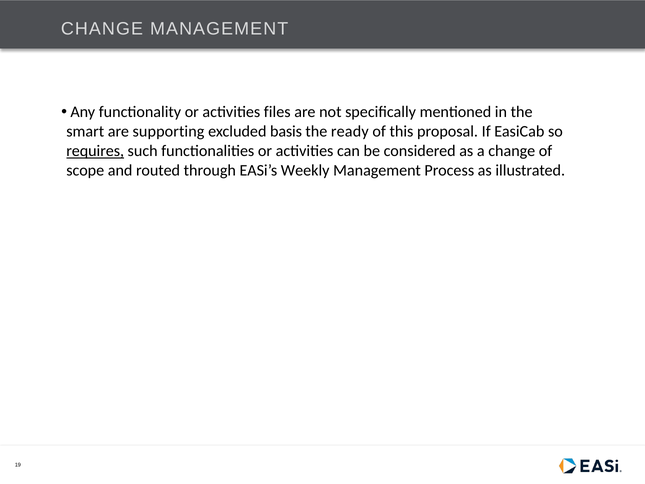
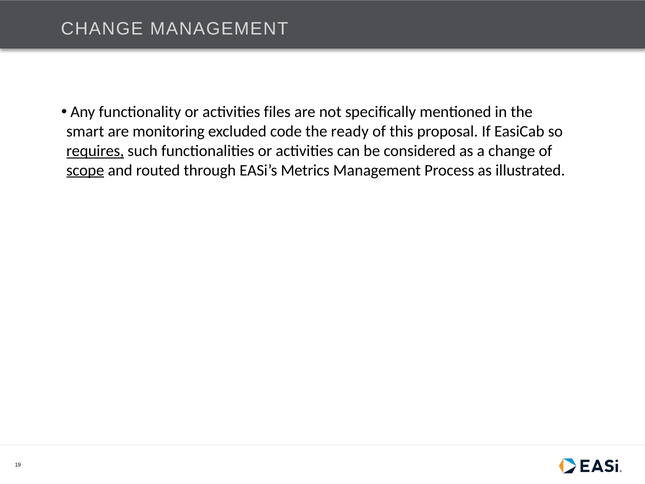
supporting: supporting -> monitoring (169, 131)
basis: basis -> code (286, 131)
scope underline: none -> present (85, 170)
Weekly: Weekly -> Metrics (305, 170)
